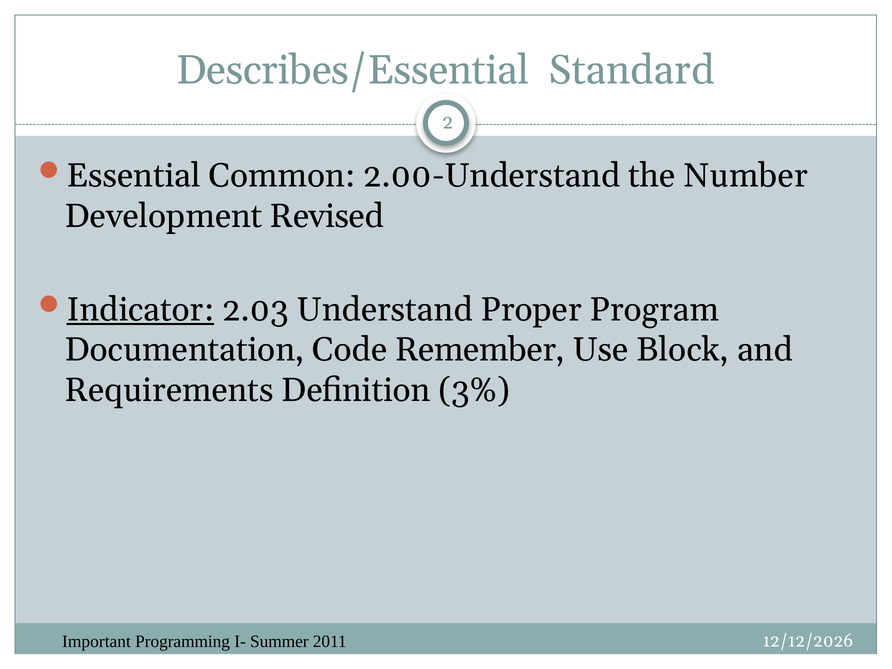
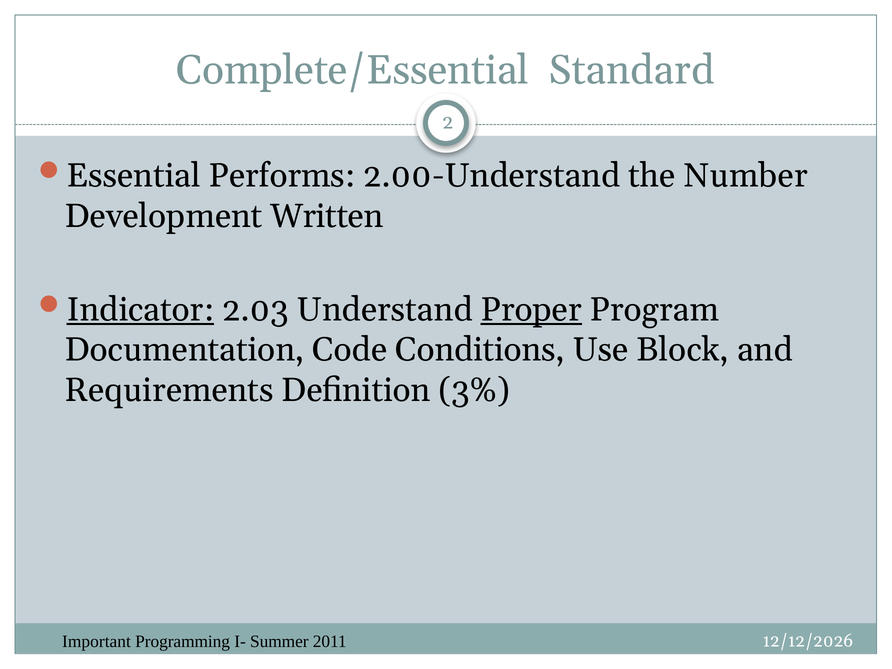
Describes/Essential: Describes/Essential -> Complete/Essential (353, 70)
Common: Common -> Performs (282, 176)
Revised: Revised -> Written (327, 216)
Proper underline: none -> present (531, 310)
Remember: Remember -> Conditions (480, 350)
